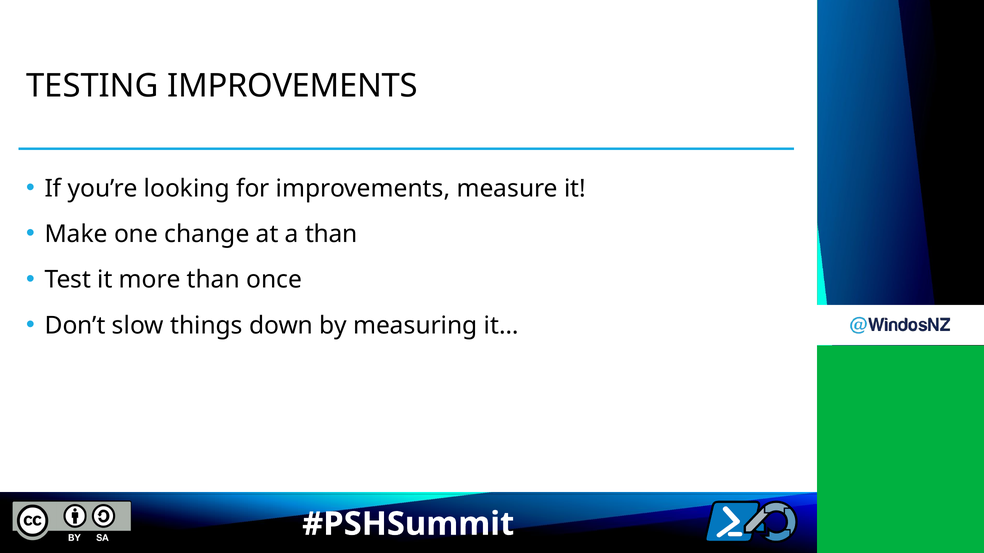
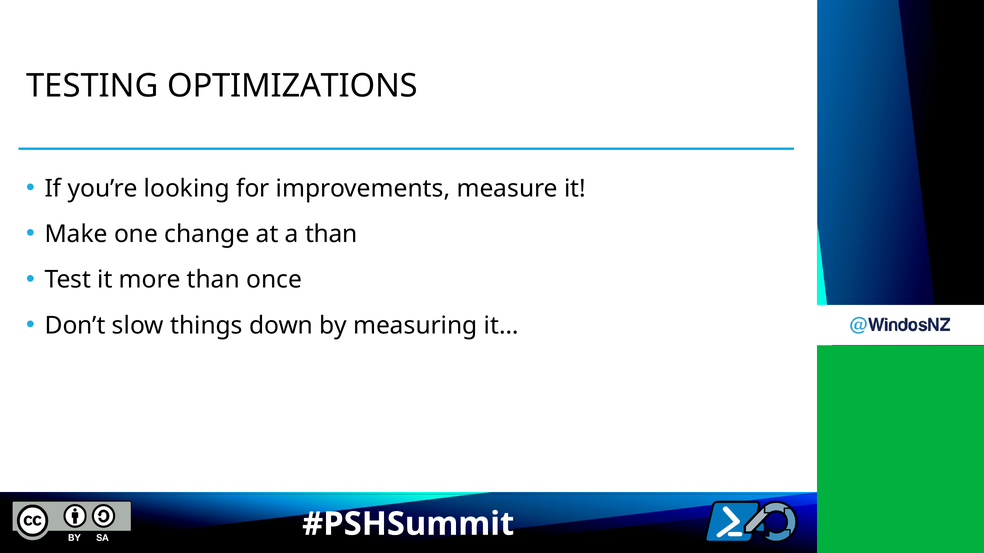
TESTING IMPROVEMENTS: IMPROVEMENTS -> OPTIMIZATIONS (293, 86)
